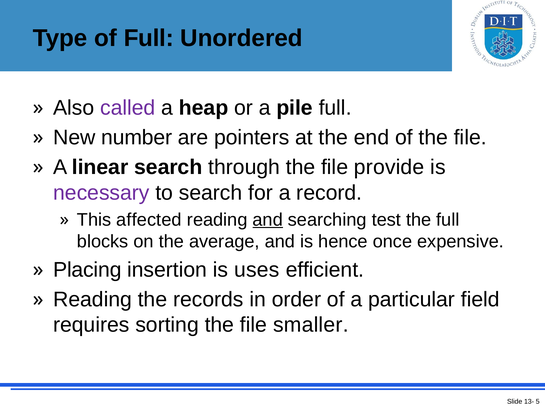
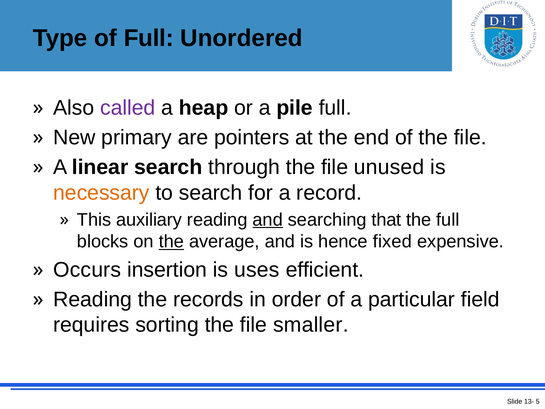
number: number -> primary (137, 137)
provide: provide -> unused (389, 167)
necessary colour: purple -> orange (101, 193)
affected: affected -> auxiliary (149, 220)
test: test -> that (386, 220)
the underline: none -> present (171, 241)
once: once -> fixed (392, 241)
Placing: Placing -> Occurs (87, 270)
